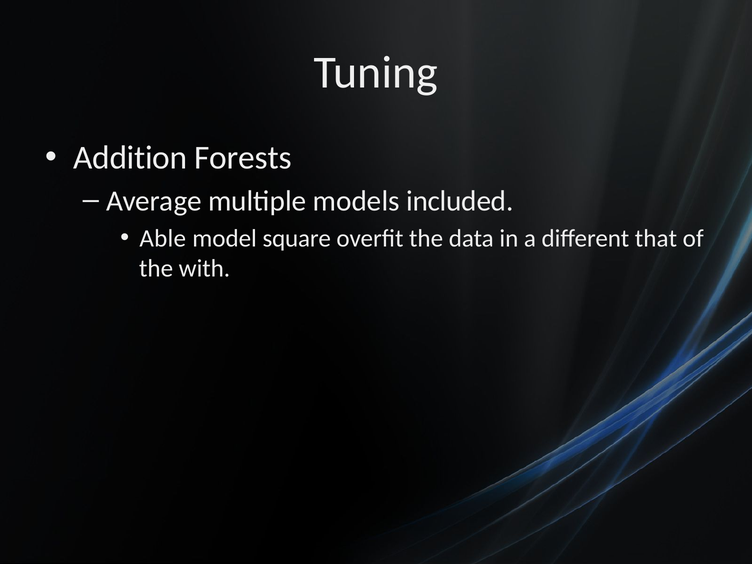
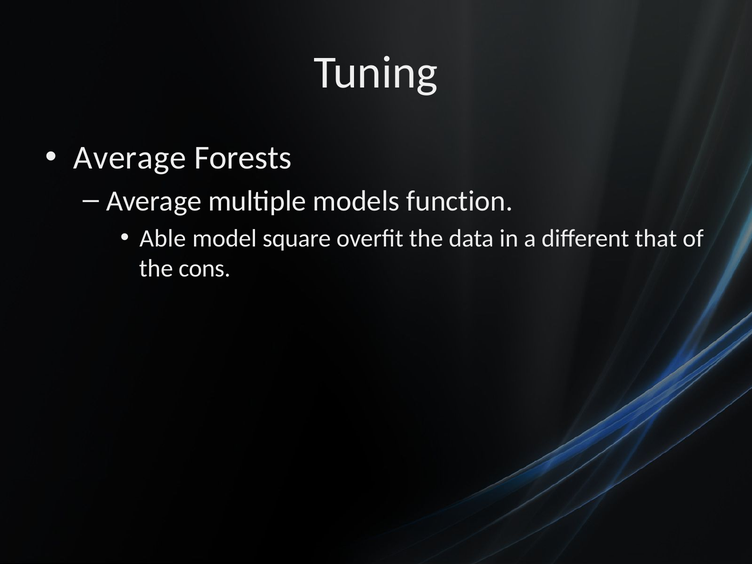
Addition: Addition -> Average (130, 158)
included: included -> function (460, 201)
with: with -> cons (205, 268)
